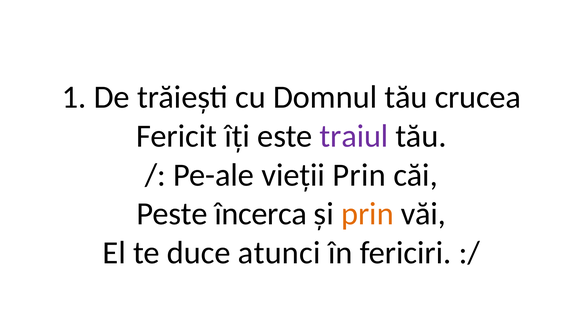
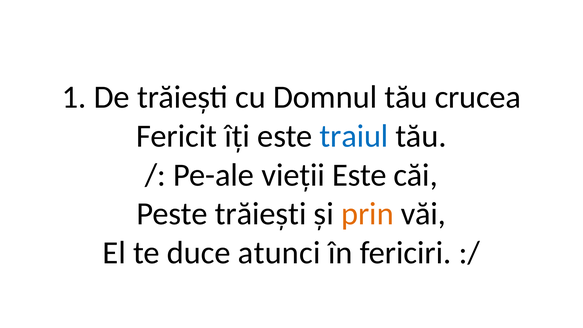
traiul colour: purple -> blue (354, 136)
vieții Prin: Prin -> Este (359, 175)
Peste încerca: încerca -> trăiești (261, 214)
